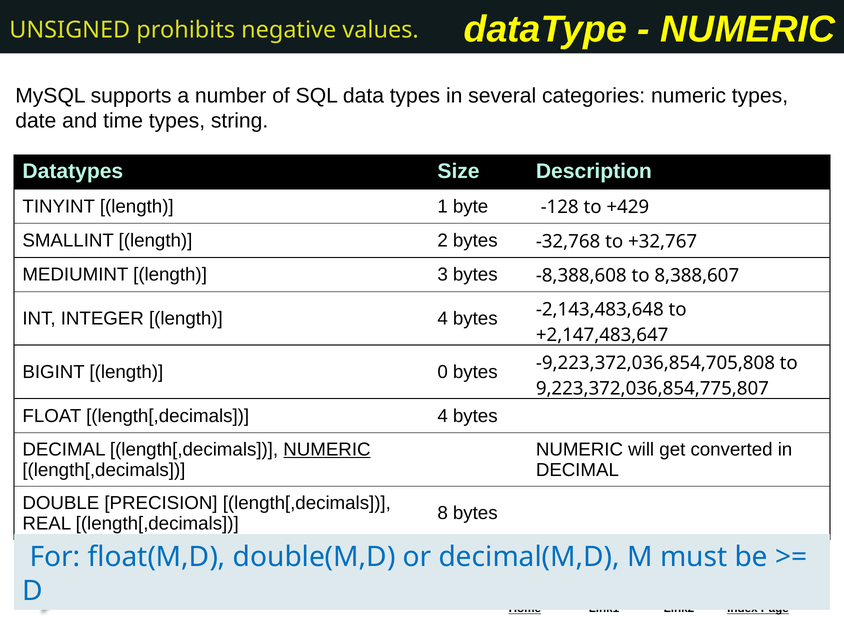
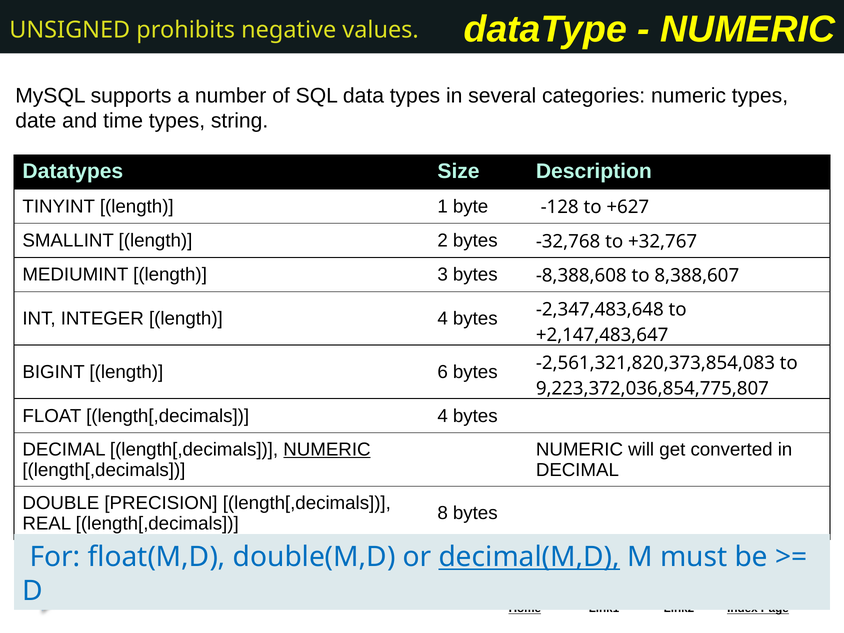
+429: +429 -> +627 (628, 207)
-2,143,483,648: -2,143,483,648 -> -2,347,483,648 (600, 310)
0: 0 -> 6 (443, 372)
-9,223,372,036,854,705,808: -9,223,372,036,854,705,808 -> -2,561,321,820,373,854,083 (655, 363)
decimal(M,D underline: none -> present (529, 557)
